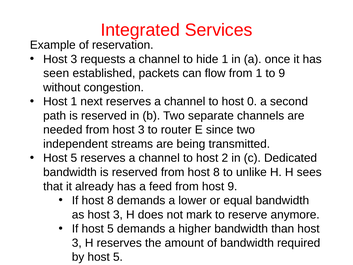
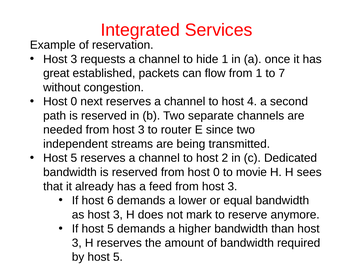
seen: seen -> great (56, 73)
to 9: 9 -> 7 (282, 73)
1: 1 -> 0 (74, 101)
0: 0 -> 4 (252, 101)
from host 8: 8 -> 0 (216, 172)
unlike: unlike -> movie (251, 172)
feed from host 9: 9 -> 3 (232, 186)
If host 8: 8 -> 6 (110, 200)
